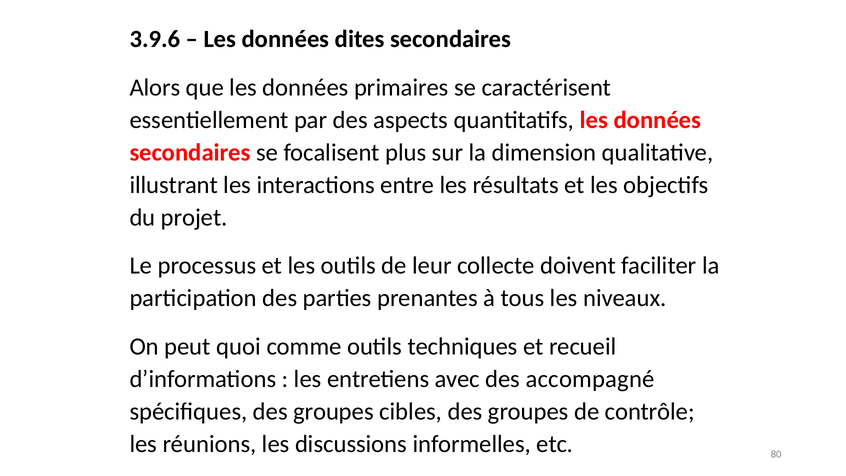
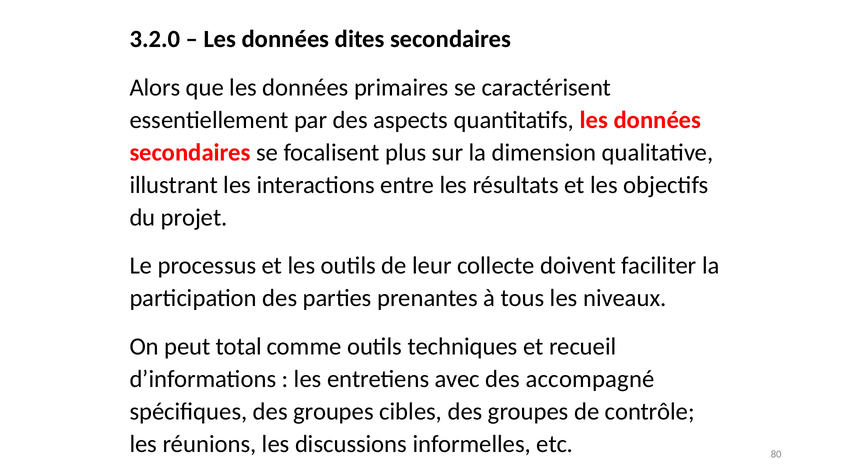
3.9.6: 3.9.6 -> 3.2.0 (155, 39)
quoi: quoi -> total (239, 347)
